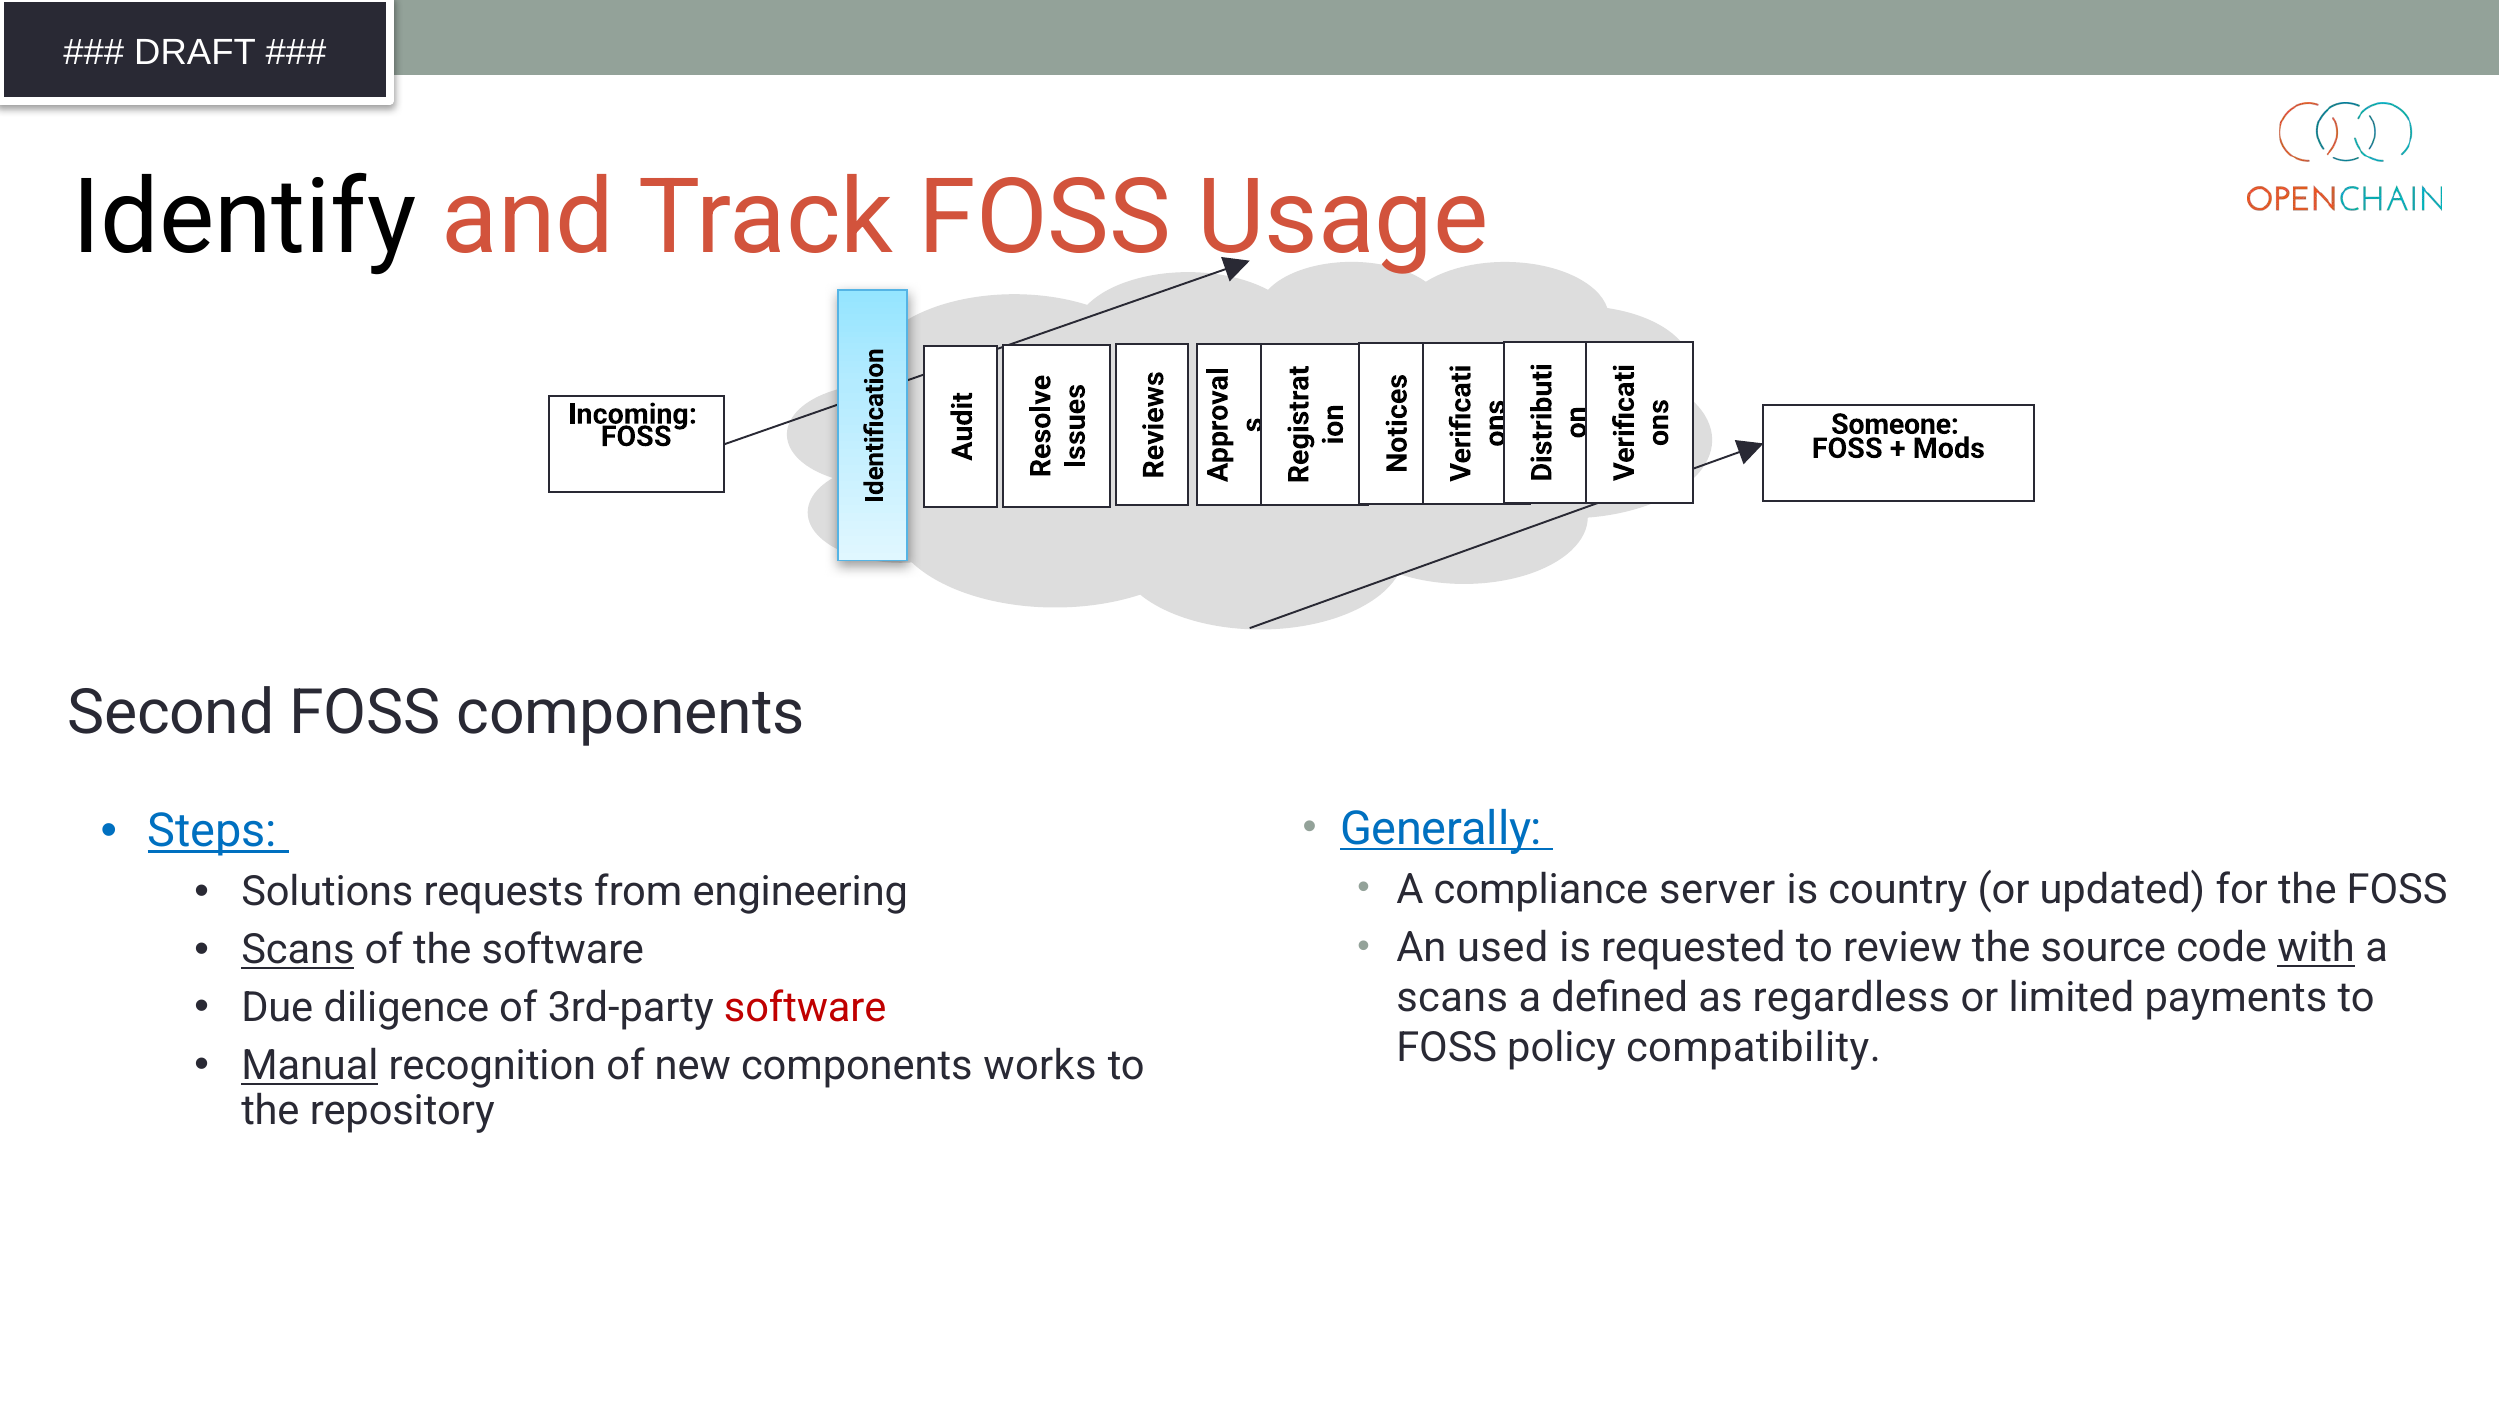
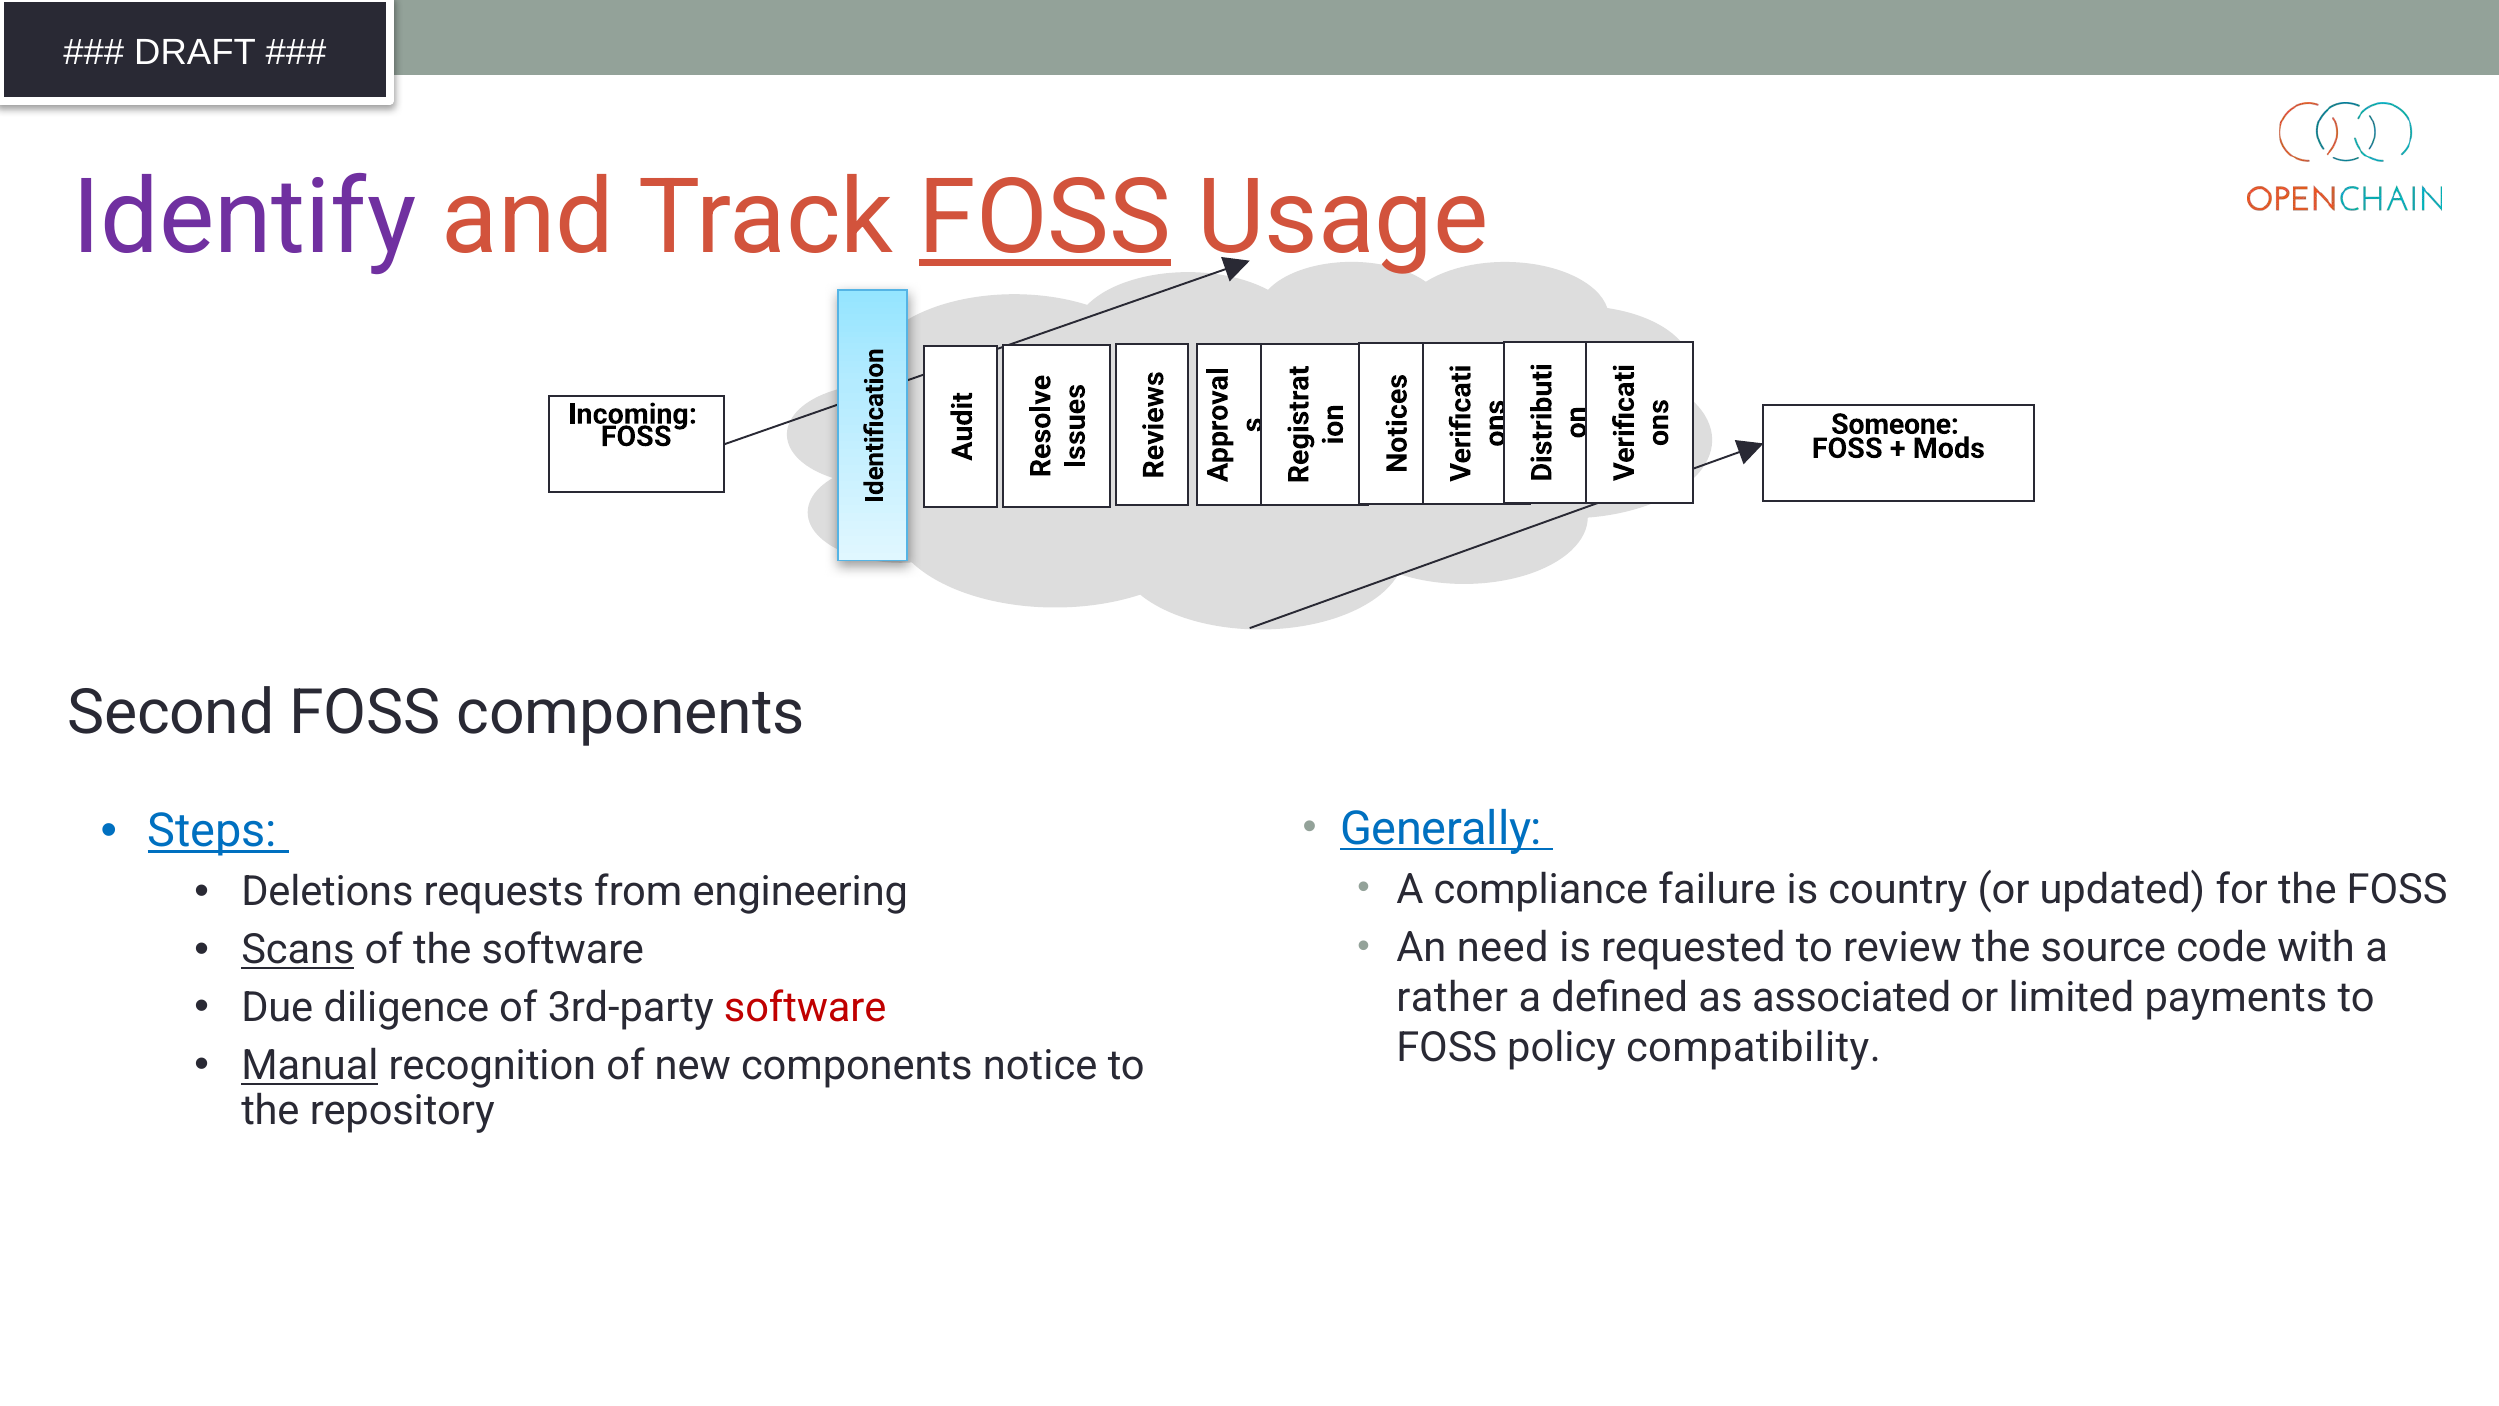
Identify colour: black -> purple (244, 218)
FOSS underline: none -> present (1045, 218)
server: server -> failure (1717, 890)
Solutions: Solutions -> Deletions (327, 892)
used: used -> need (1503, 948)
with underline: present -> none (2316, 948)
scans: scans -> rather (1452, 998)
regardless: regardless -> associated (1852, 998)
works: works -> notice (1040, 1066)
